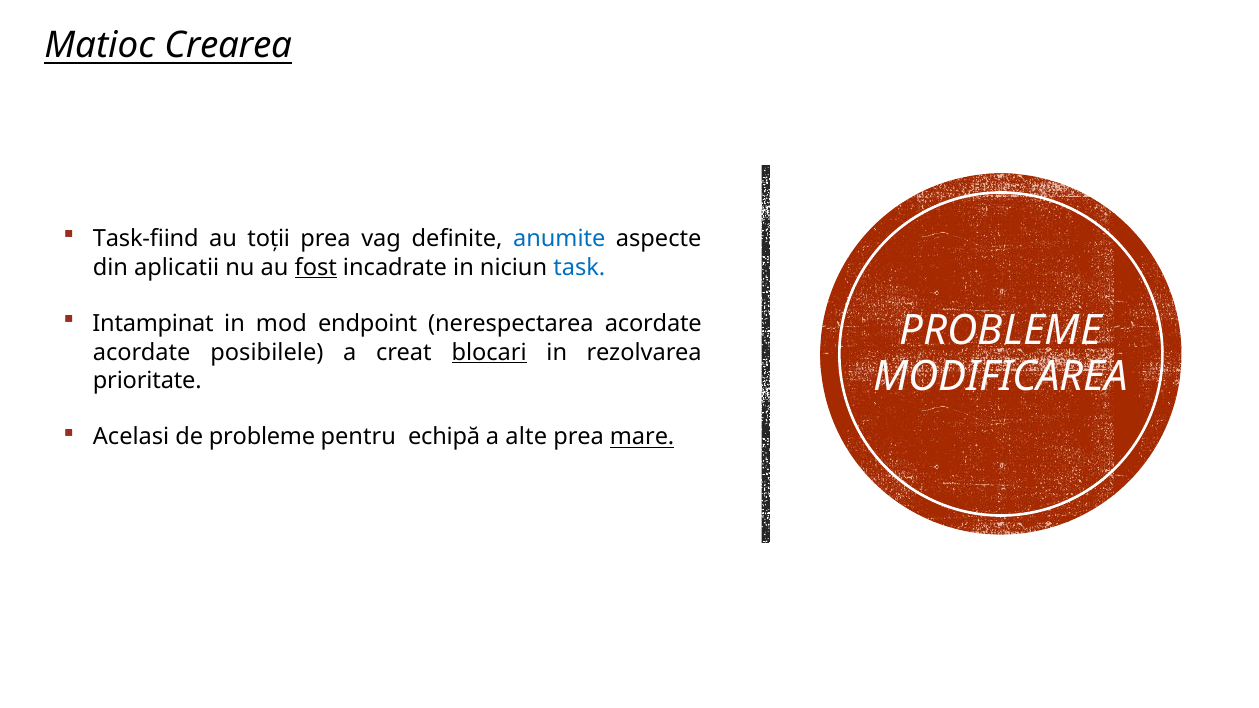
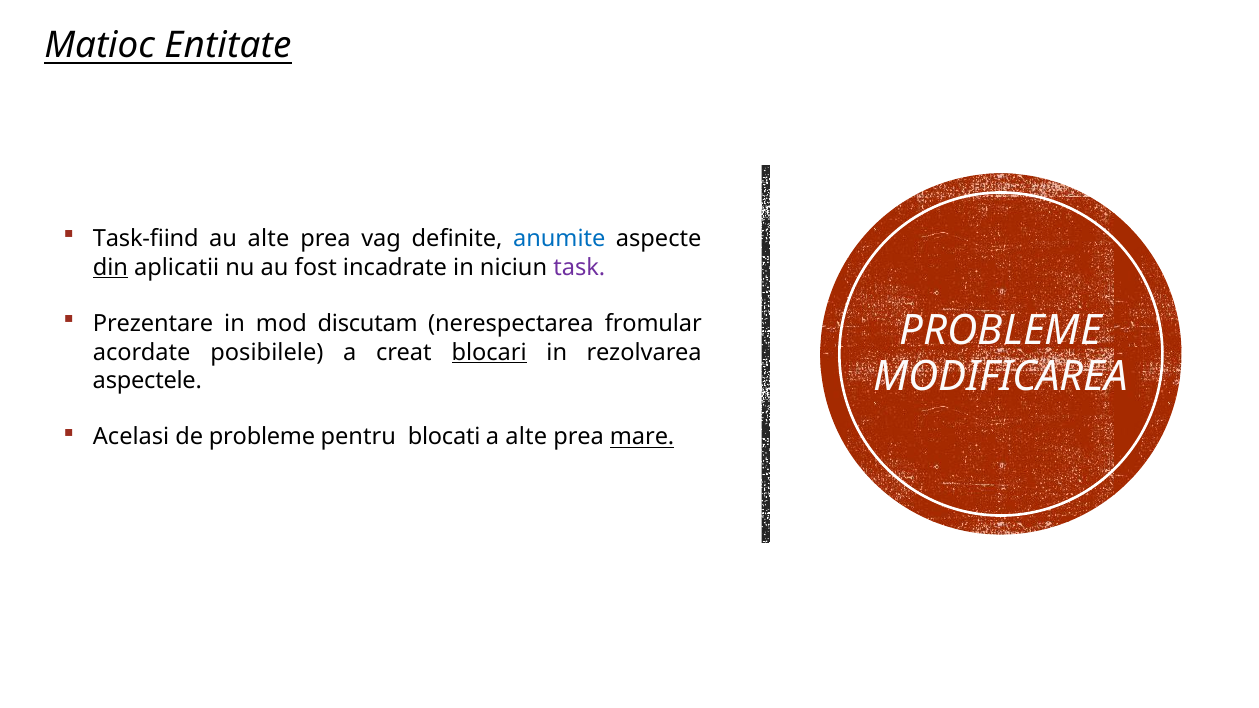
Crearea: Crearea -> Entitate (228, 46)
au toții: toții -> alte (269, 239)
din underline: none -> present (110, 267)
fost underline: present -> none (316, 267)
task colour: blue -> purple (579, 267)
Intampinat: Intampinat -> Prezentare (153, 324)
endpoint: endpoint -> discutam (368, 324)
nerespectarea acordate: acordate -> fromular (653, 324)
prioritate: prioritate -> aspectele (147, 381)
echipă: echipă -> blocati (444, 437)
